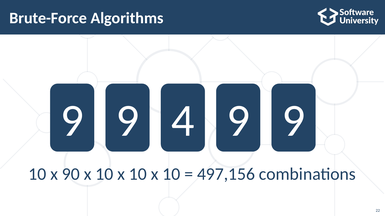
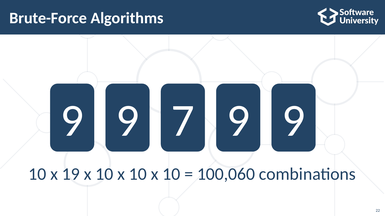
4: 4 -> 7 (183, 121)
90: 90 -> 19 (71, 174)
497,156: 497,156 -> 100,060 (226, 174)
